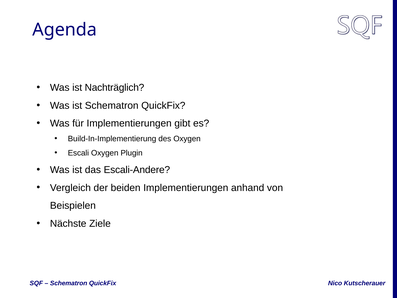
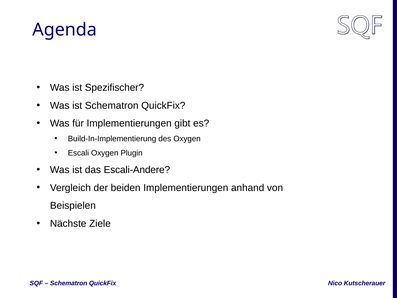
Nachträglich: Nachträglich -> Spezifischer (114, 88)
